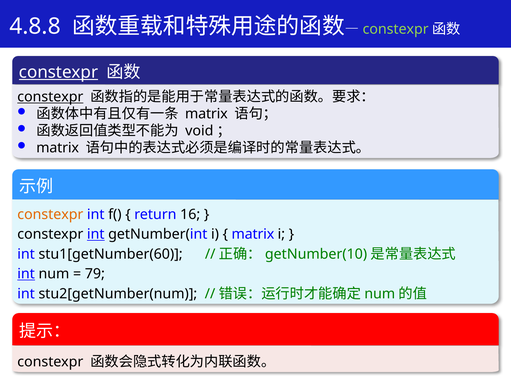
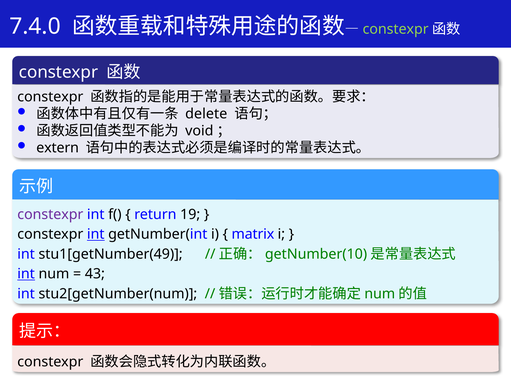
4.8.8: 4.8.8 -> 7.4.0 (35, 26)
constexpr underline: present -> none (58, 72)
constexpr underline: present -> none (50, 97)
matrix: matrix -> delete (206, 114)
matrix: matrix -> extern (58, 148)
constexpr colour: orange -> purple (50, 214)
16: 16 -> 19 (190, 214)
stu1[getNumber(60: stu1[getNumber(60 -> stu1[getNumber(49 (111, 254)
79: 79 -> 43 (95, 274)
